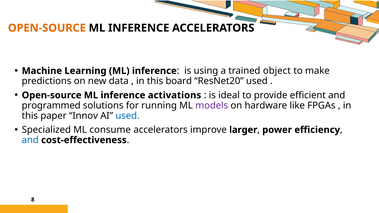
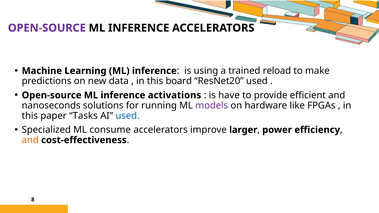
OPEN-SOURCE colour: orange -> purple (47, 28)
object: object -> reload (277, 71)
ideal: ideal -> have (229, 95)
programmed: programmed -> nanoseconds (51, 106)
Innov: Innov -> Tasks (83, 116)
and colour: blue -> orange (30, 140)
